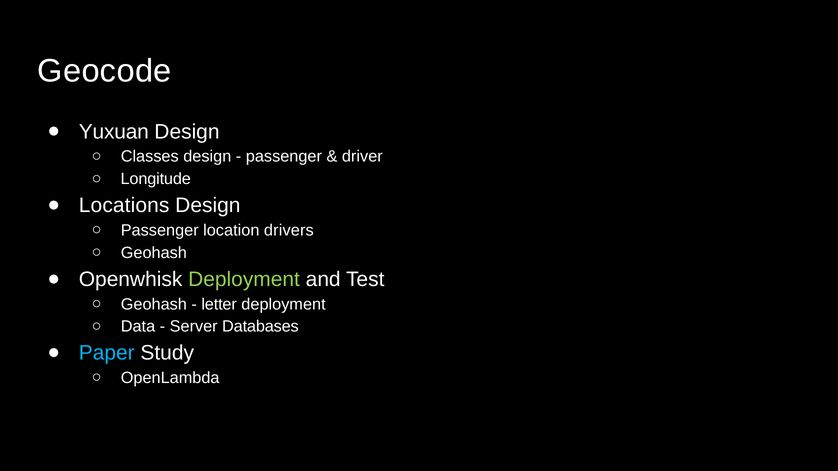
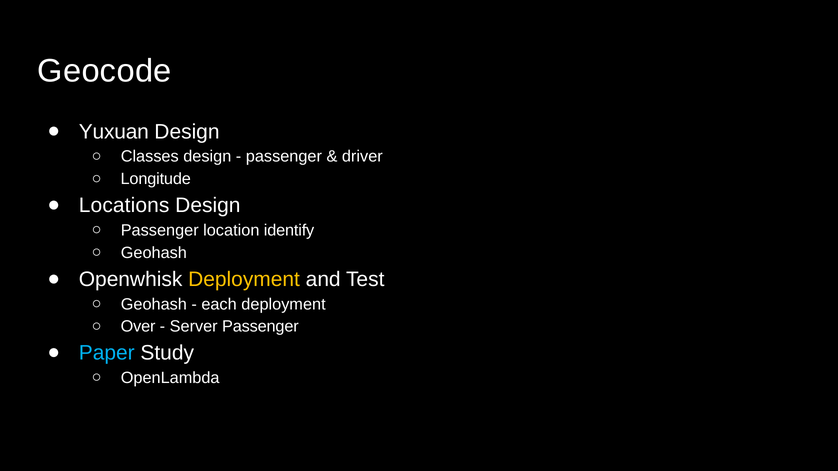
drivers: drivers -> identify (289, 231)
Deployment colour: light green -> yellow (244, 279)
letter: letter -> each (219, 304)
Data: Data -> Over (138, 327)
Server Databases: Databases -> Passenger (260, 327)
